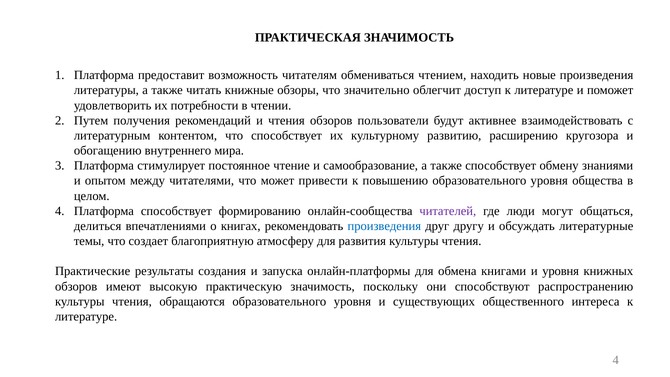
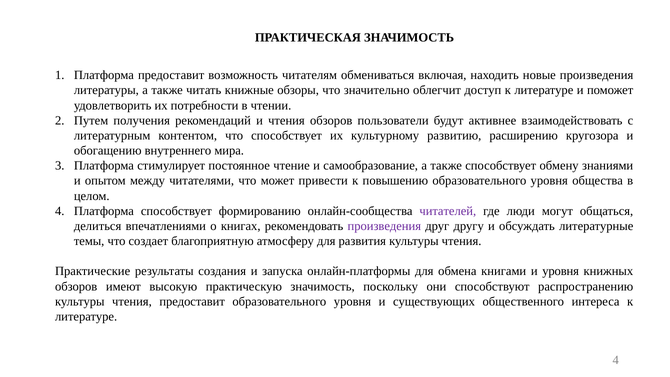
чтением: чтением -> включая (442, 75)
произведения colour: blue -> purple (384, 226)
чтения обращаются: обращаются -> предоставит (192, 301)
